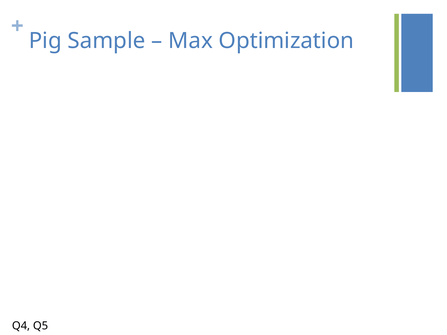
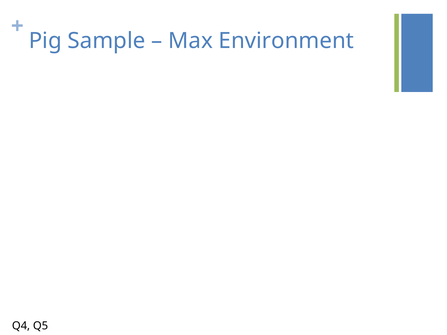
Optimization: Optimization -> Environment (286, 41)
